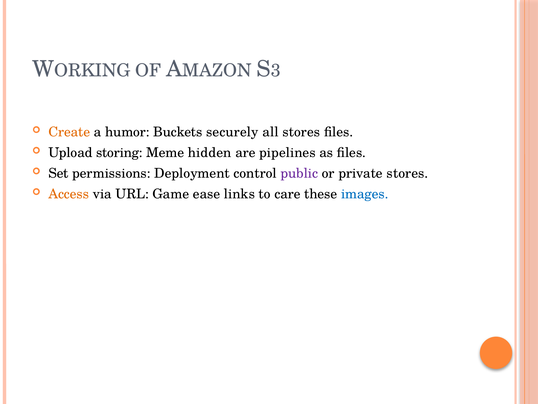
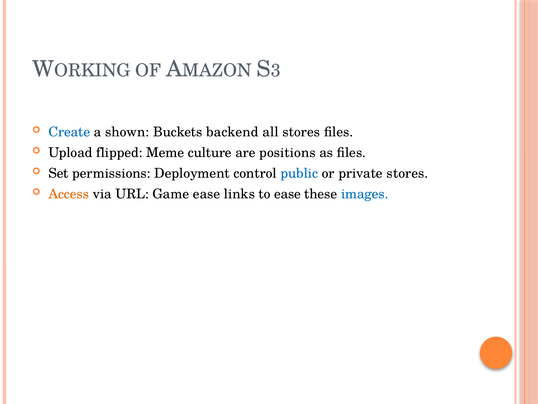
Create colour: orange -> blue (69, 132)
humor: humor -> shown (127, 132)
securely: securely -> backend (232, 132)
storing: storing -> flipped (119, 152)
hidden: hidden -> culture (210, 152)
pipelines: pipelines -> positions (287, 152)
public colour: purple -> blue (299, 173)
to care: care -> ease (287, 194)
